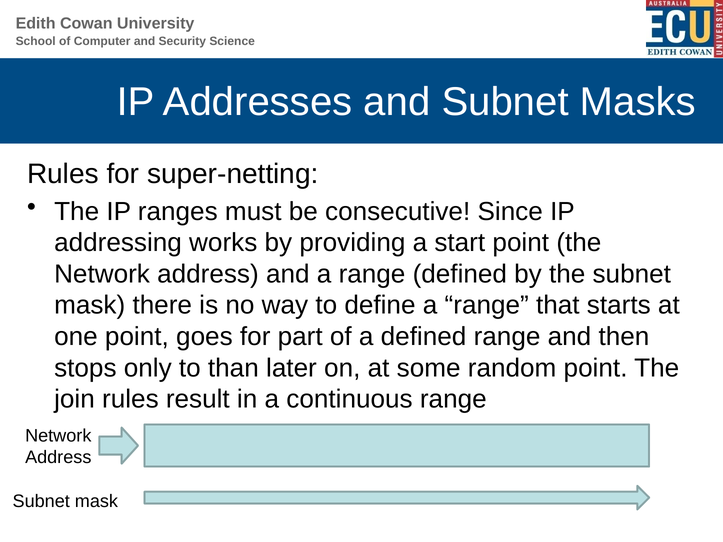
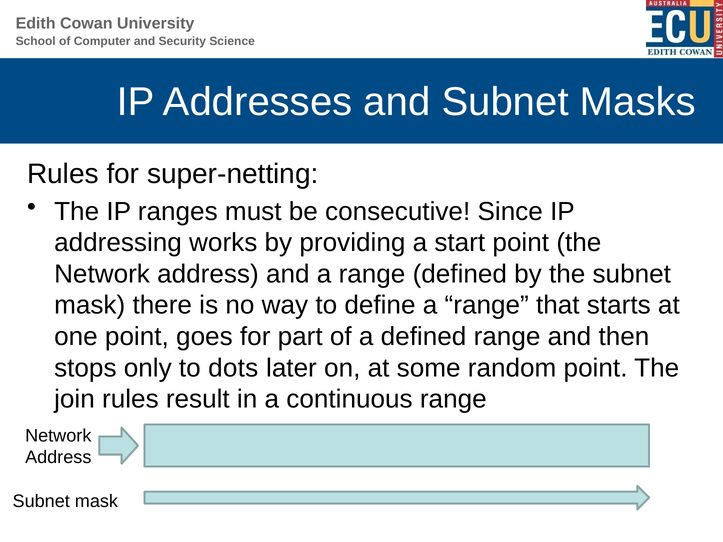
than: than -> dots (233, 368)
